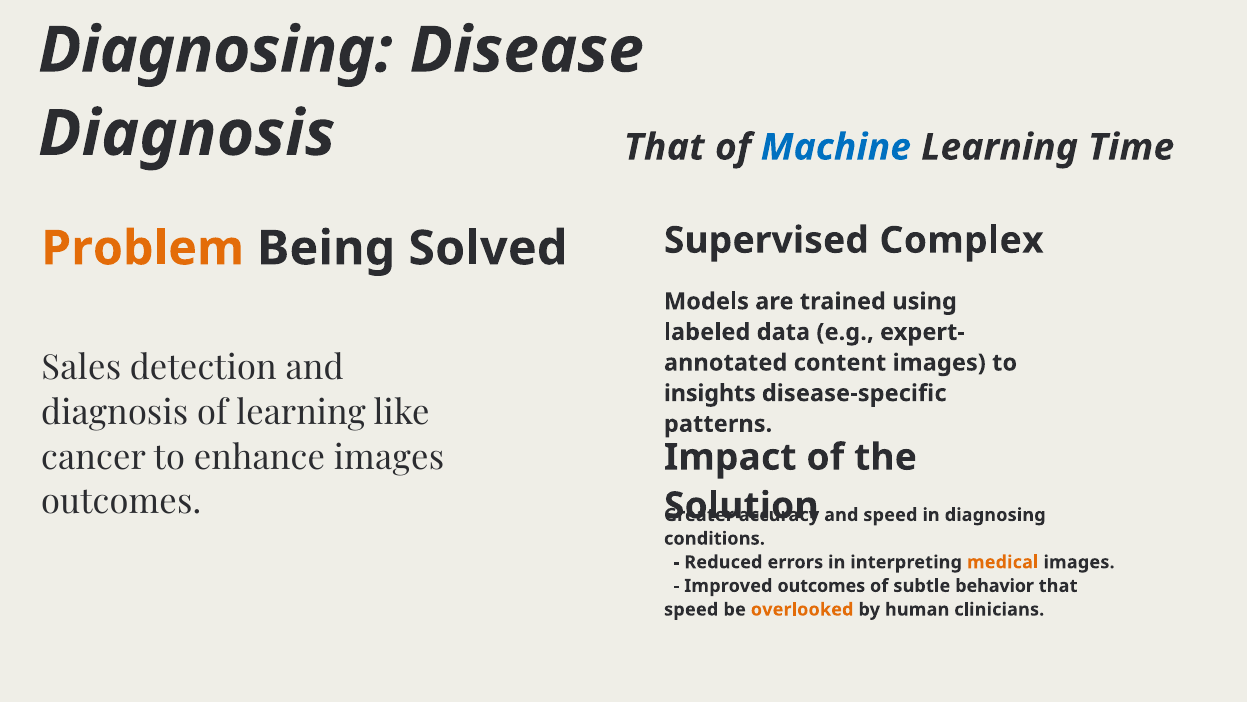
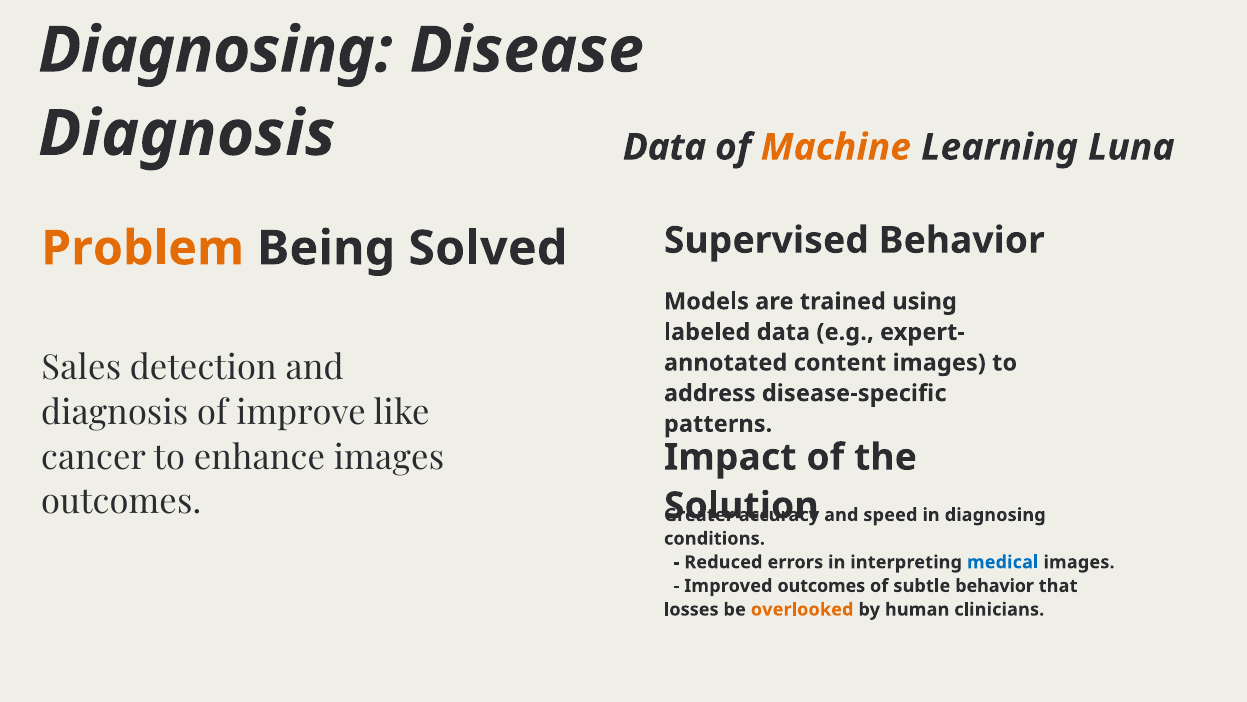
That: That -> Data (664, 147)
Machine colour: blue -> orange (836, 147)
Time: Time -> Luna (1131, 147)
Supervised Complex: Complex -> Behavior (962, 240)
insights: insights -> address (710, 393)
of learning: learning -> improve (301, 413)
medical colour: orange -> blue (1003, 562)
speed: speed -> losses (691, 609)
